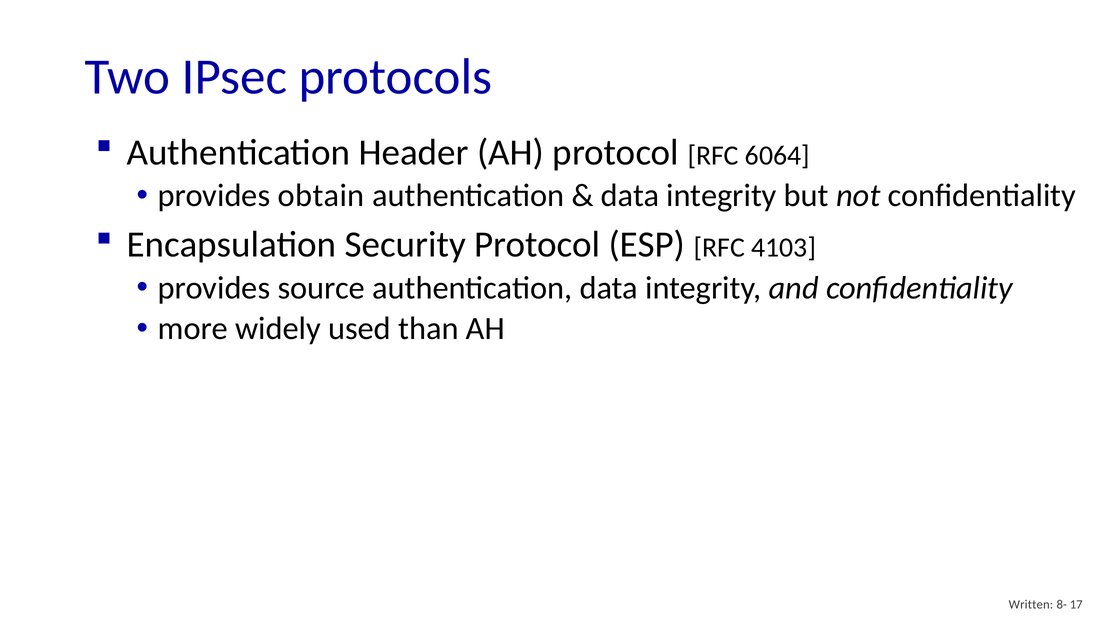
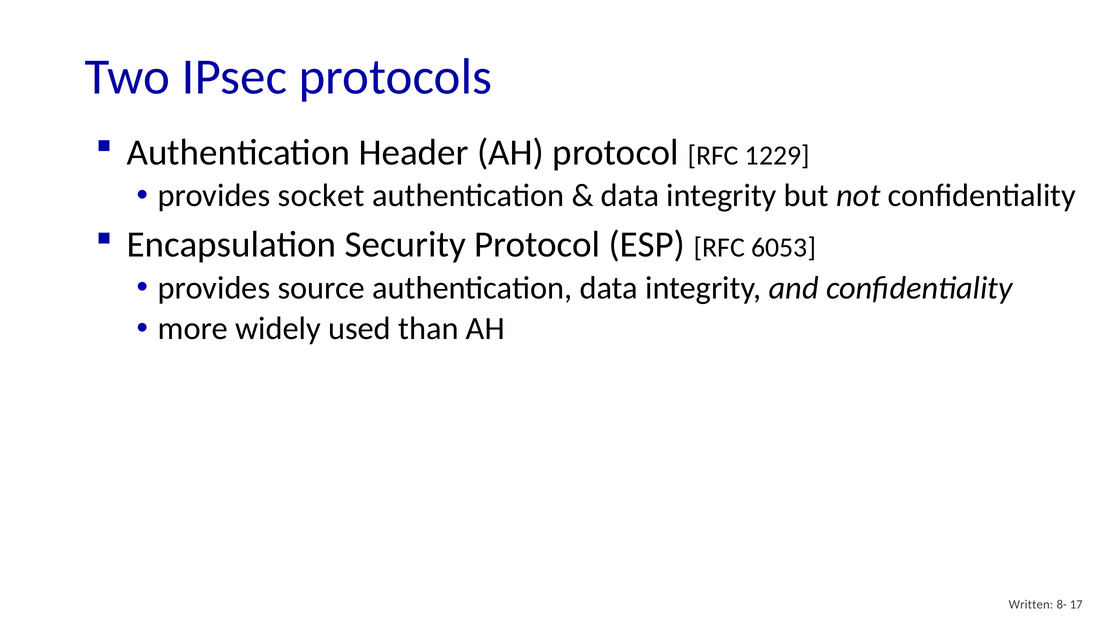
6064: 6064 -> 1229 (777, 156)
obtain: obtain -> socket (321, 196)
4103: 4103 -> 6053 (784, 248)
